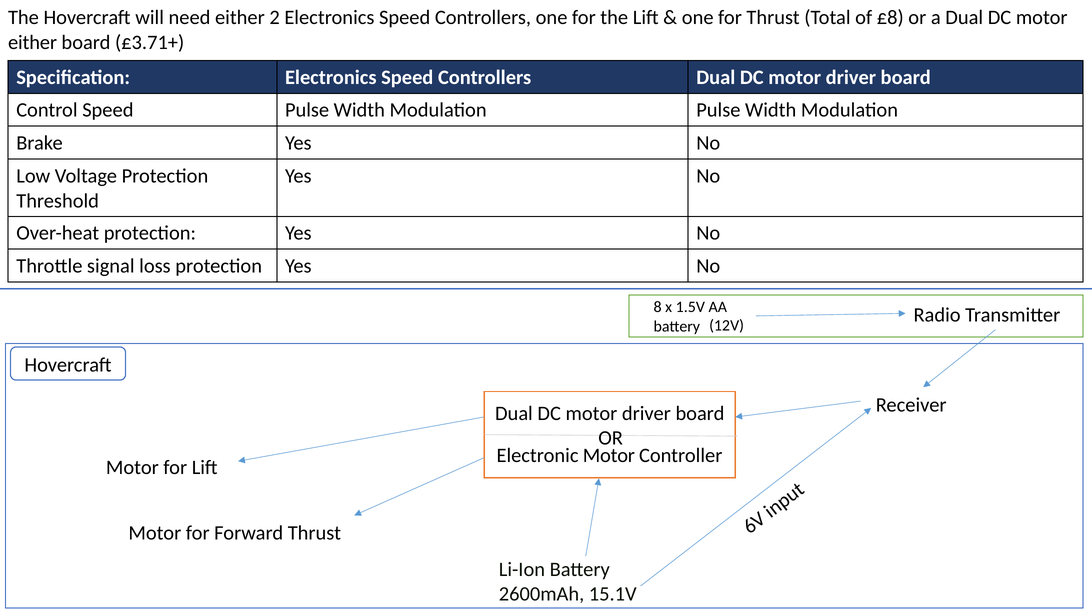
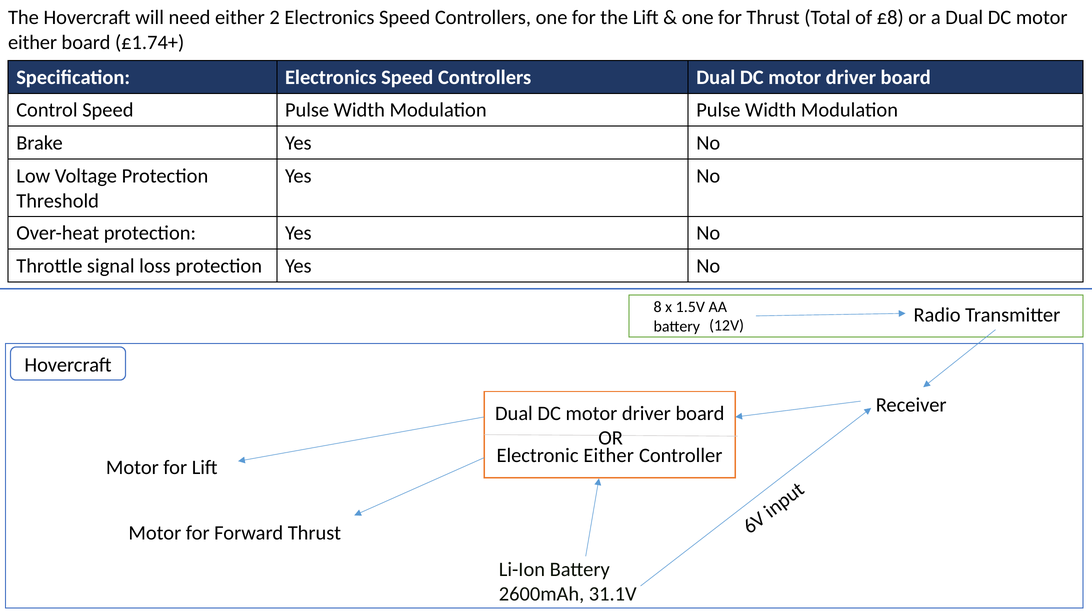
£3.71+: £3.71+ -> £1.74+ (150, 42)
Electronic Motor: Motor -> Either (609, 456)
15.1V: 15.1V -> 31.1V (613, 594)
